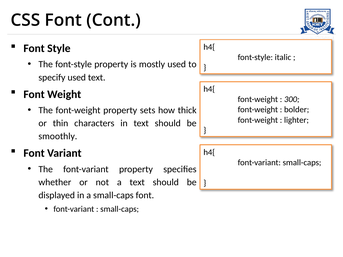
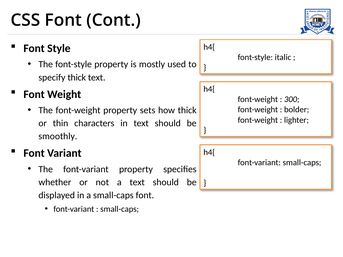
specify used: used -> thick (77, 77)
